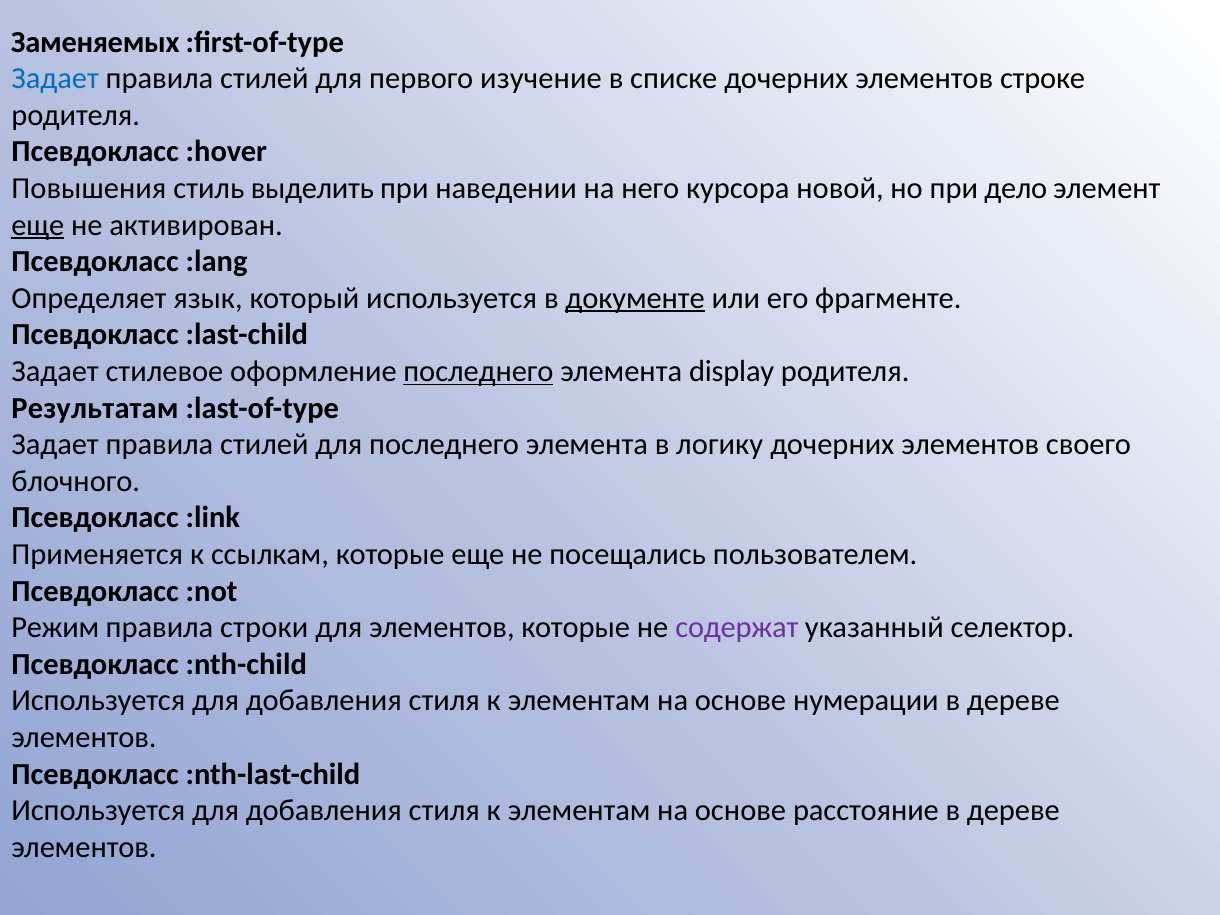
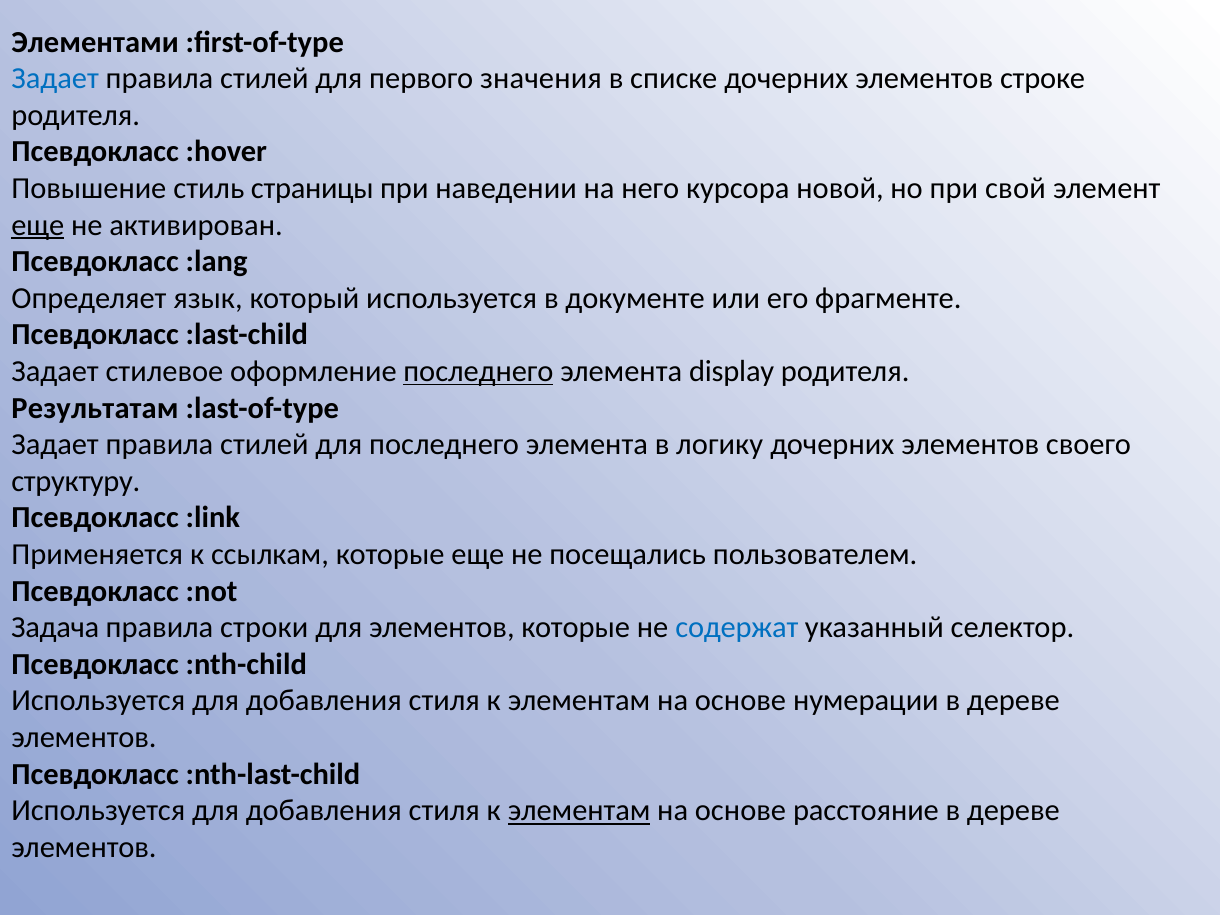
Заменяемых: Заменяемых -> Элементами (95, 42)
изучение: изучение -> значения (541, 79)
Повышения: Повышения -> Повышение (89, 188)
выделить: выделить -> страницы (312, 188)
дело: дело -> свой (1015, 188)
документе underline: present -> none (635, 298)
блочного: блочного -> структуру (76, 481)
Режим: Режим -> Задача (55, 628)
содержат colour: purple -> blue (737, 628)
элементам underline: none -> present (579, 811)
